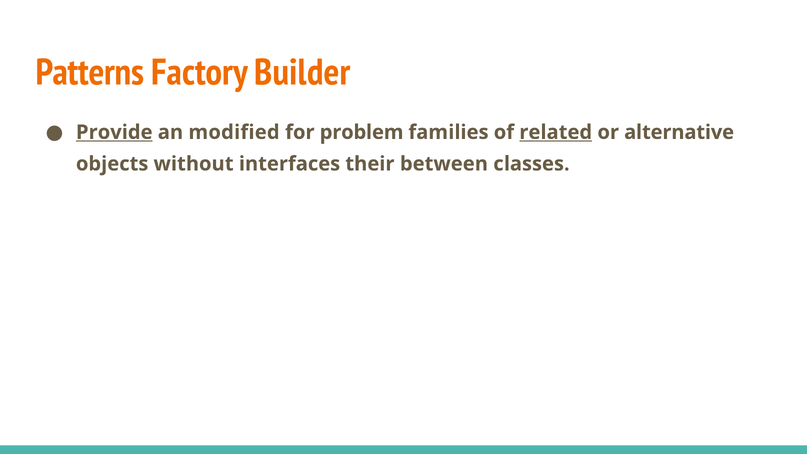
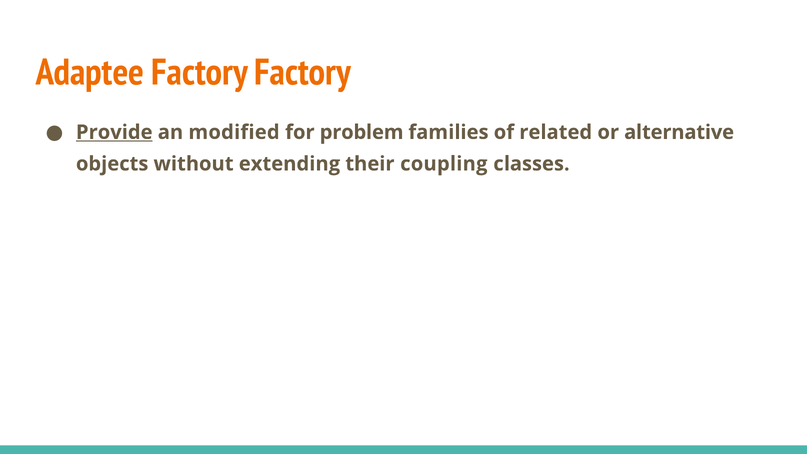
Patterns: Patterns -> Adaptee (90, 73)
Factory Builder: Builder -> Factory (303, 73)
related underline: present -> none (556, 132)
interfaces: interfaces -> extending (289, 164)
between: between -> coupling (444, 164)
